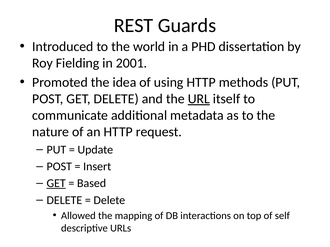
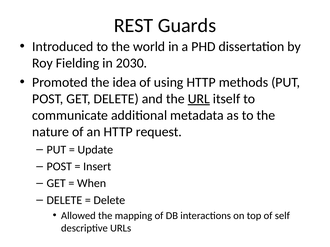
2001: 2001 -> 2030 (132, 63)
GET underline: present -> none (56, 184)
Based: Based -> When (92, 184)
